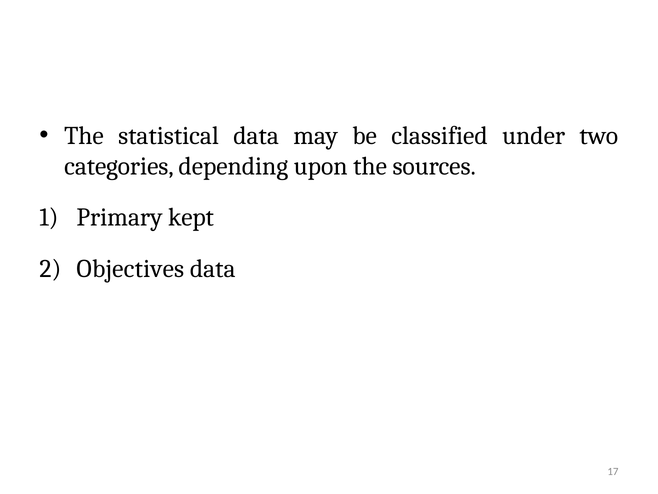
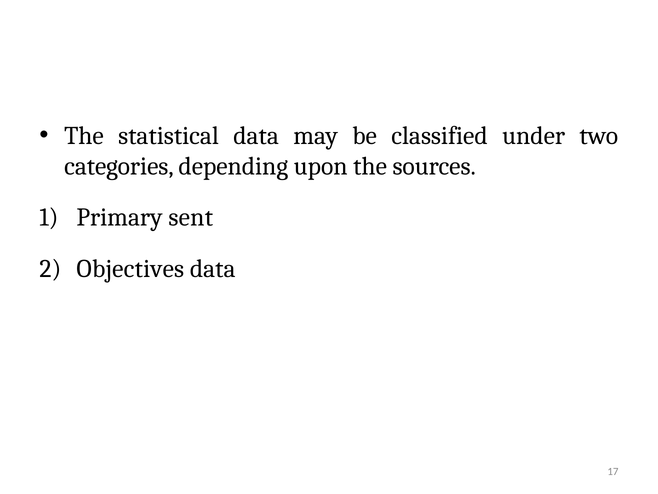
kept: kept -> sent (191, 217)
